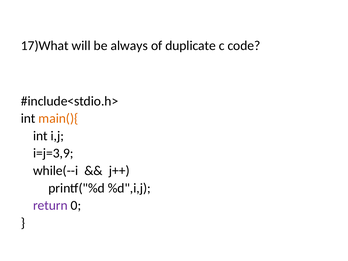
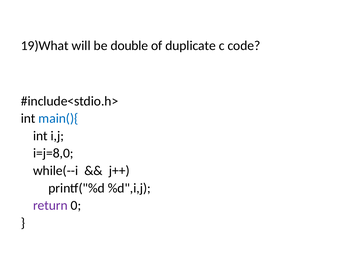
17)What: 17)What -> 19)What (45, 46)
always: always -> double (129, 46)
main(){ colour: orange -> blue (58, 118)
i=j=3,9: i=j=3,9 -> i=j=8,0 (53, 153)
